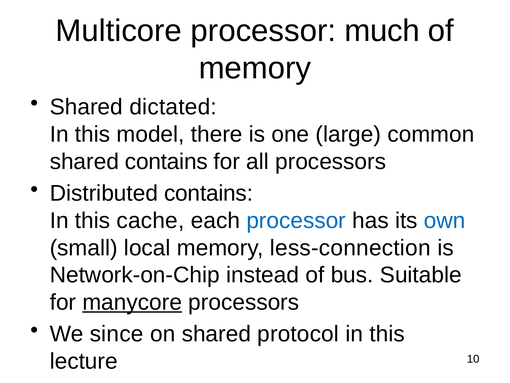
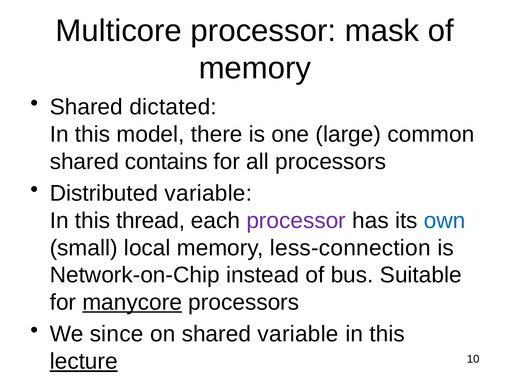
much: much -> mask (382, 31)
Distributed contains: contains -> variable (208, 193)
cache: cache -> thread (151, 220)
processor colour: blue -> purple (296, 220)
shared protocol: protocol -> variable (298, 334)
lecture underline: none -> present (84, 361)
